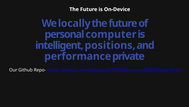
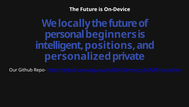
computer: computer -> beginners (111, 34)
performance: performance -> personalized (78, 56)
